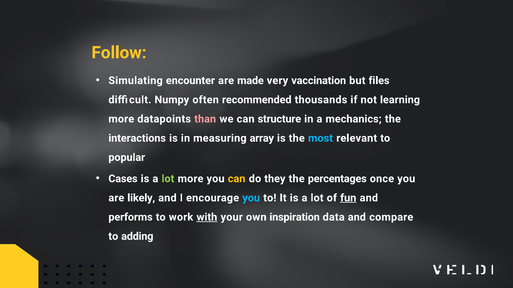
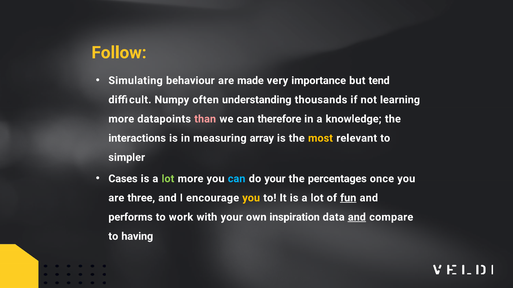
encounter: encounter -> behaviour (190, 81)
vaccination: vaccination -> importance (319, 81)
files: files -> tend (379, 81)
recommended: recommended -> understanding (257, 100)
structure: structure -> therefore (279, 119)
mechanics: mechanics -> knowledge (354, 119)
most colour: light blue -> yellow (321, 138)
popular: popular -> simpler (127, 158)
can colour: yellow -> light blue (237, 179)
do they: they -> your (275, 179)
likely: likely -> three (141, 198)
you colour: light blue -> yellow (251, 198)
with underline: present -> none (207, 217)
and underline: none -> present (357, 217)
adding: adding -> having (137, 237)
